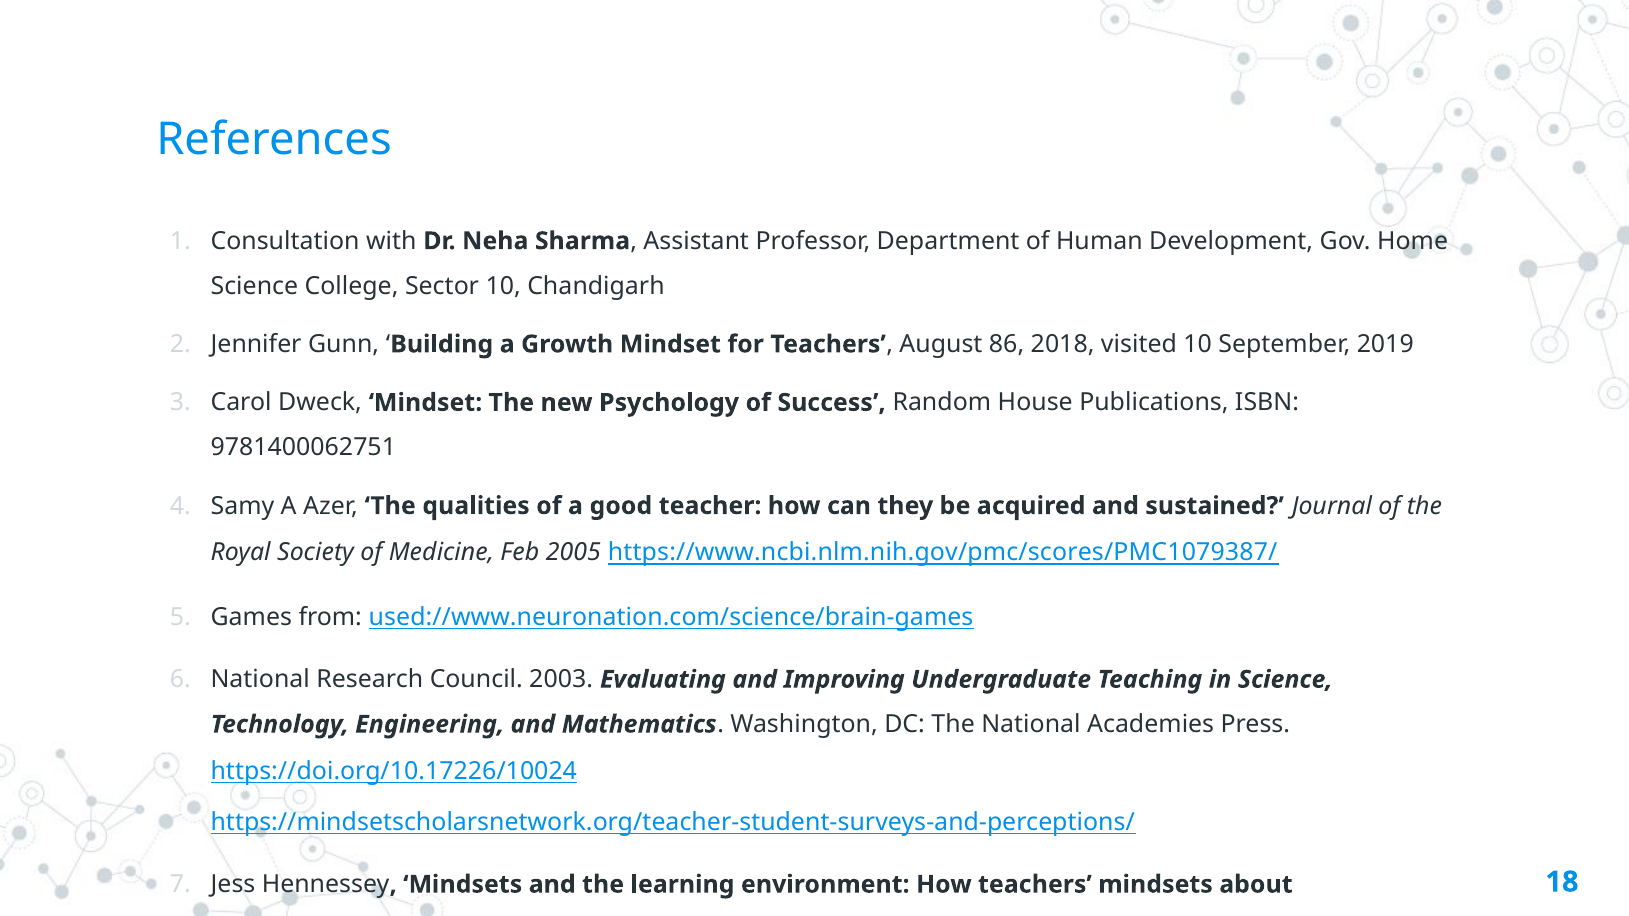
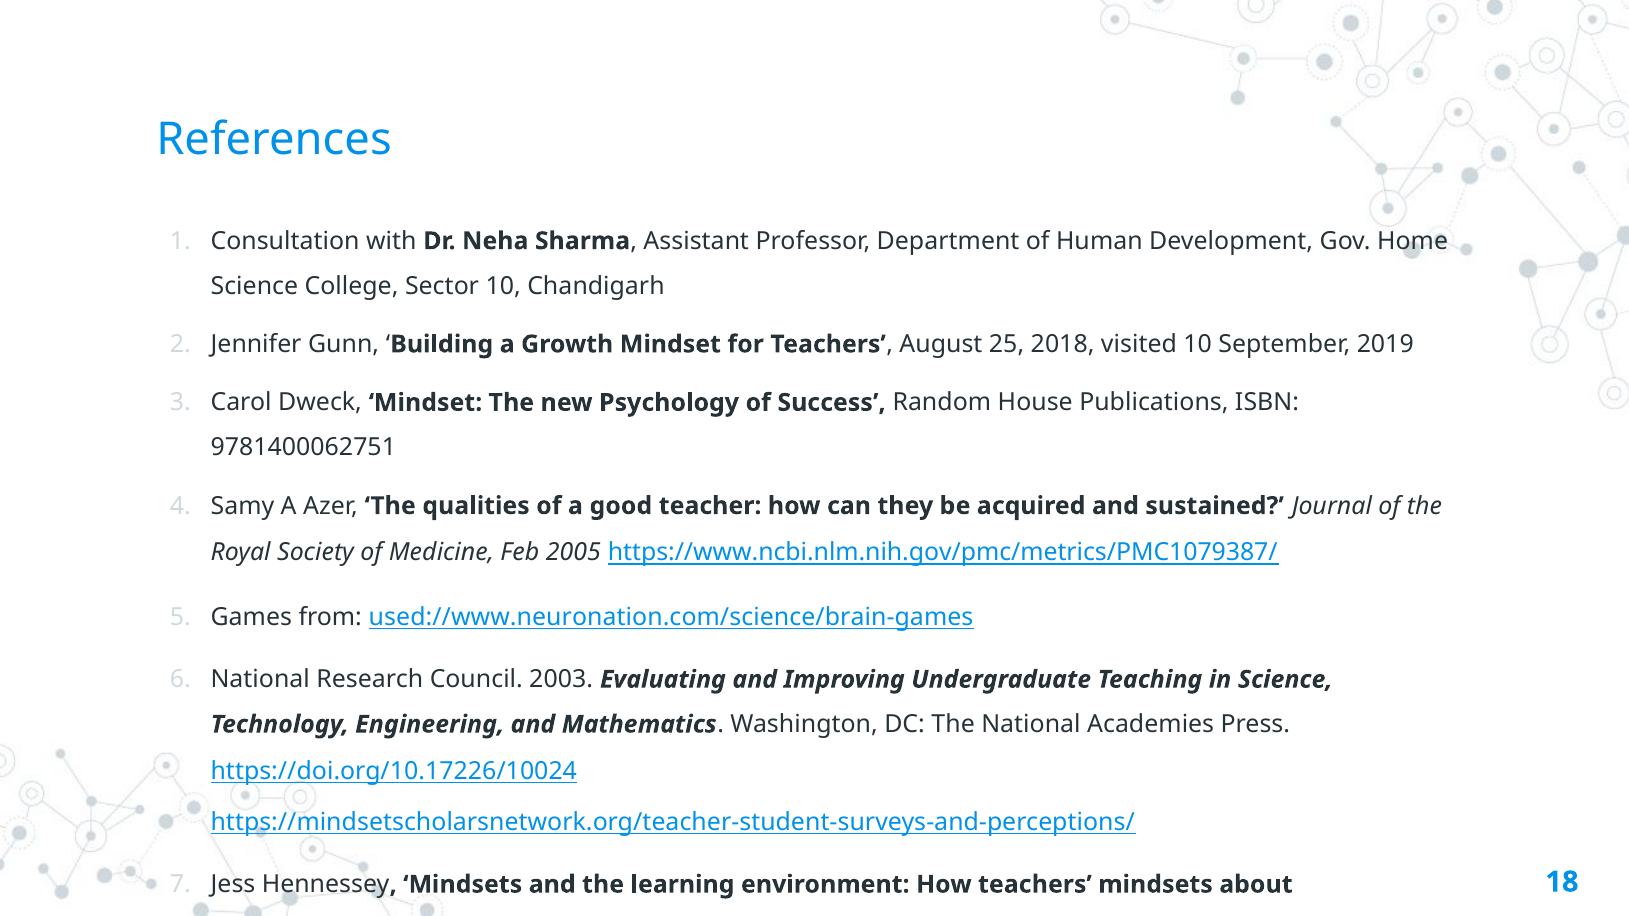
86: 86 -> 25 (1007, 344)
https://www.ncbi.nlm.nih.gov/pmc/scores/PMC1079387/: https://www.ncbi.nlm.nih.gov/pmc/scores/PMC1079387/ -> https://www.ncbi.nlm.nih.gov/pmc/metrics/PMC1079387/ (943, 553)
